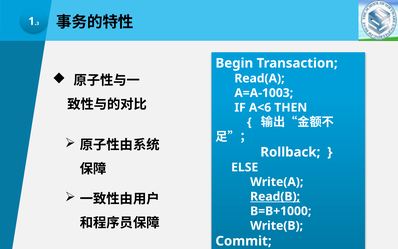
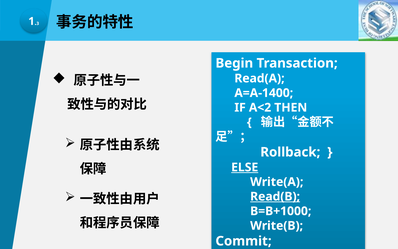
A=A-1003: A=A-1003 -> A=A-1400 (264, 93)
A<6: A<6 -> A<2 (260, 107)
ELSE underline: none -> present (245, 167)
